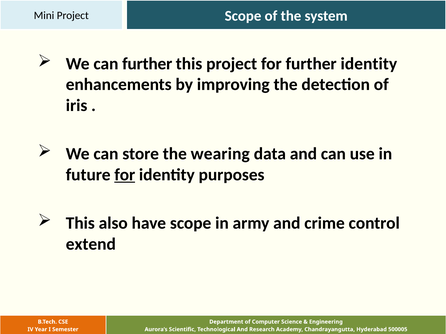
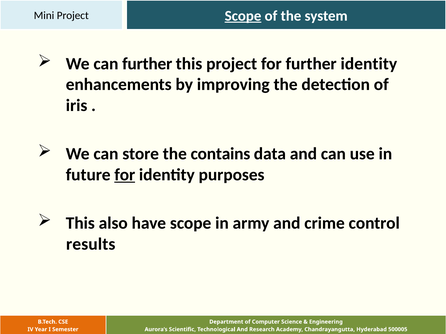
Scope underline: none -> present (243, 16)
wearing: wearing -> contains (220, 154)
extend: extend -> results (91, 244)
